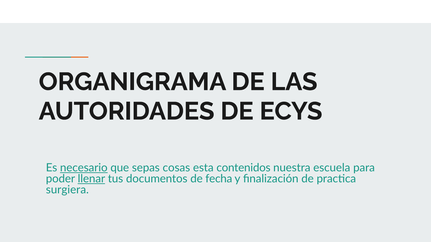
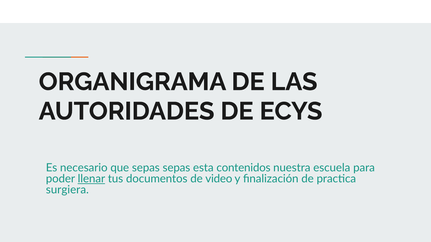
necesario underline: present -> none (84, 168)
sepas cosas: cosas -> sepas (176, 168)
fecha: fecha -> video (219, 179)
